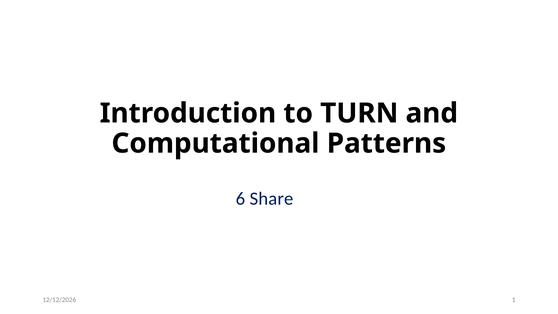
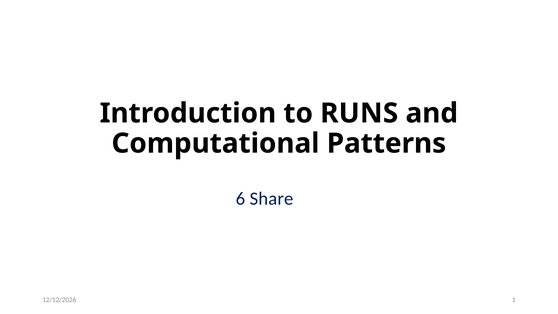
TURN: TURN -> RUNS (359, 113)
